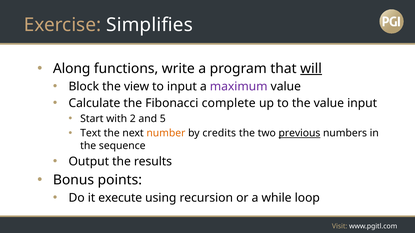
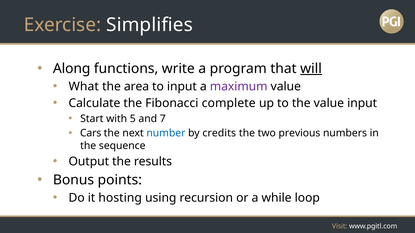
Block: Block -> What (84, 87)
view: view -> area (137, 87)
2: 2 -> 5 (133, 119)
5: 5 -> 7 (163, 119)
Text: Text -> Cars (91, 133)
number colour: orange -> blue (166, 133)
previous underline: present -> none (299, 133)
execute: execute -> hosting (120, 198)
